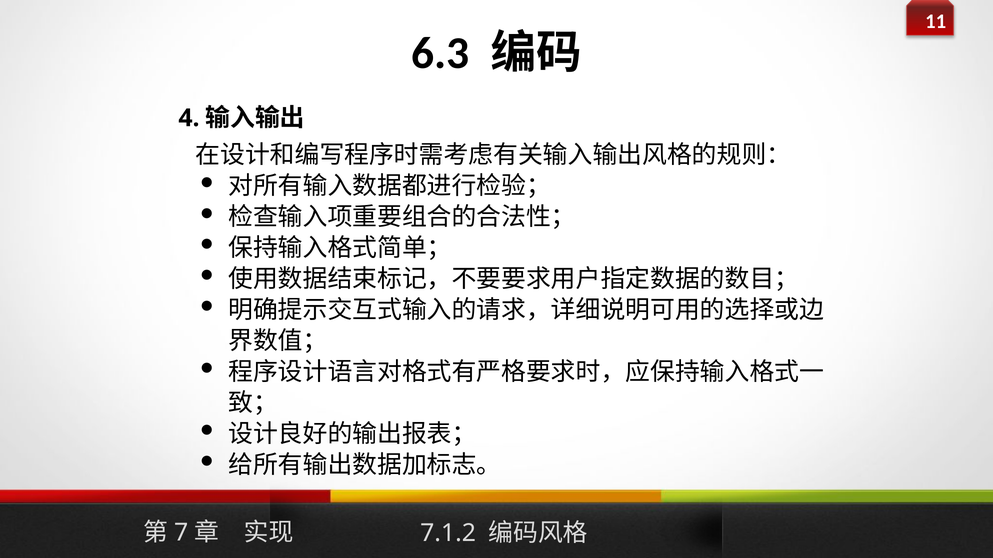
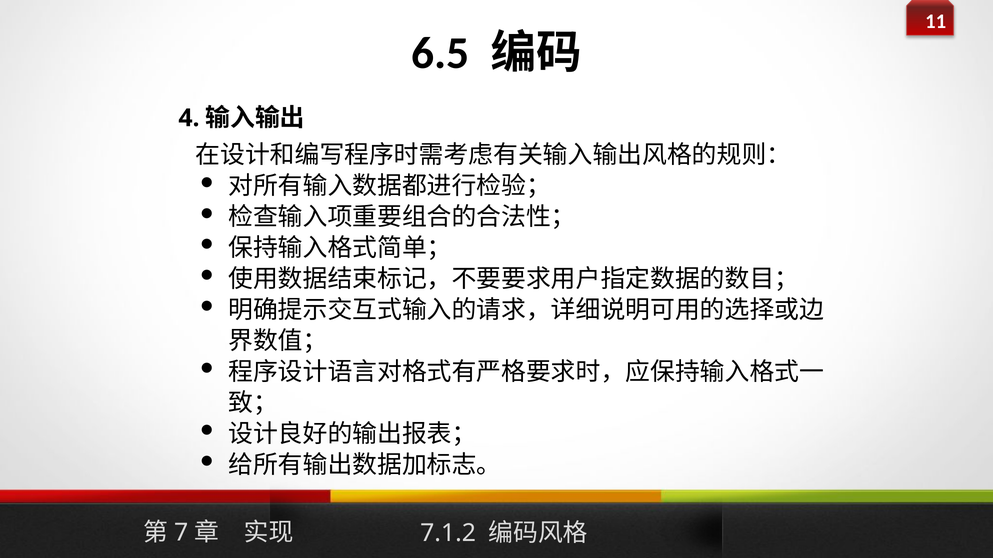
6.3: 6.3 -> 6.5 (440, 53)
